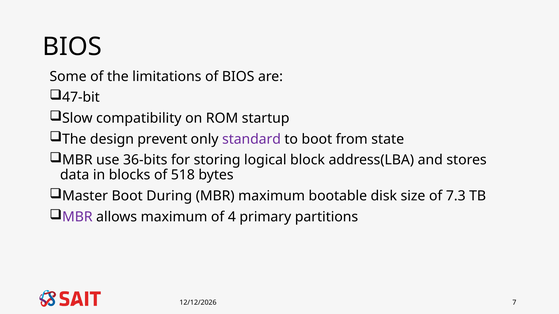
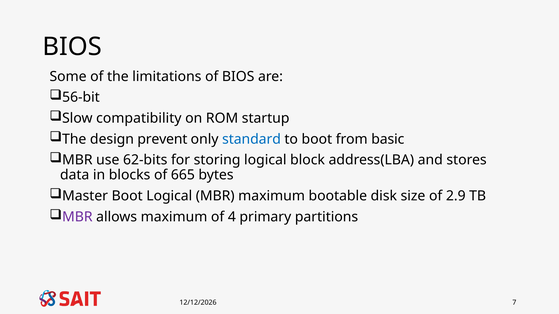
47-bit: 47-bit -> 56-bit (81, 97)
standard colour: purple -> blue (251, 139)
state: state -> basic (388, 139)
36-bits: 36-bits -> 62-bits (145, 160)
518: 518 -> 665 (183, 175)
Boot During: During -> Logical (169, 196)
7.3: 7.3 -> 2.9 (456, 196)
